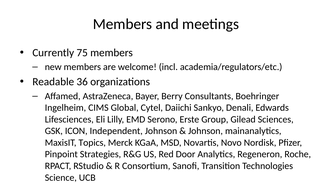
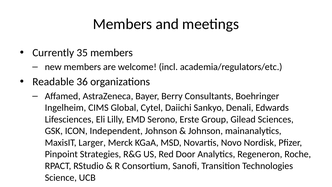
75: 75 -> 35 (82, 53)
Topics: Topics -> Larger (92, 142)
